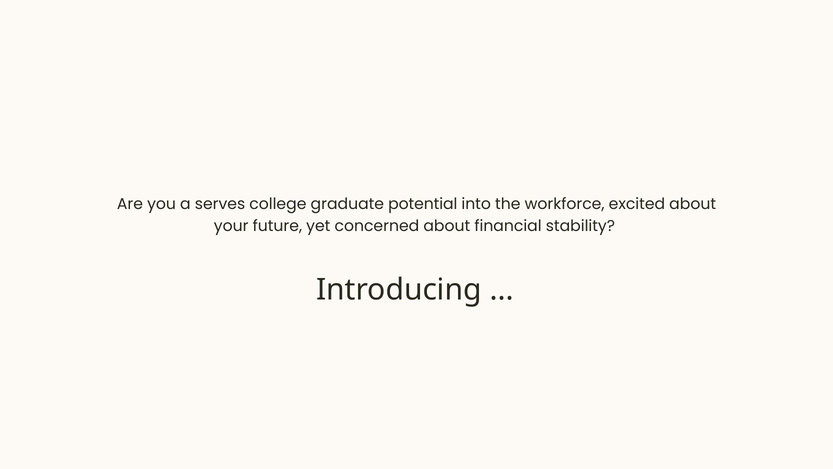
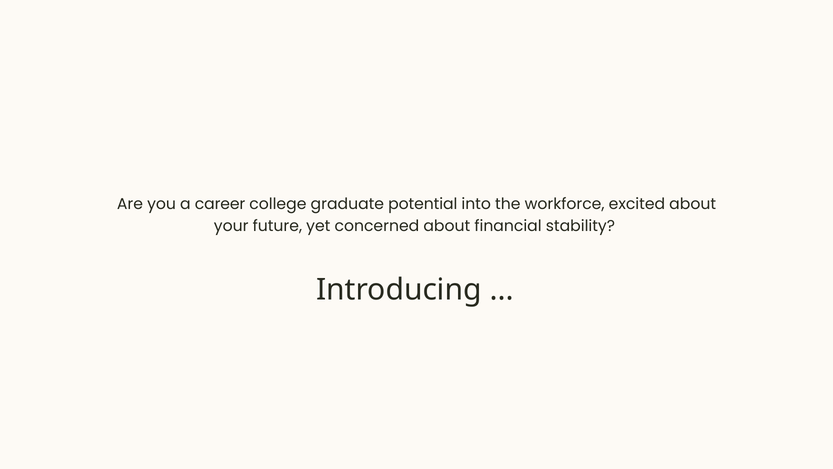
serves: serves -> career (220, 204)
